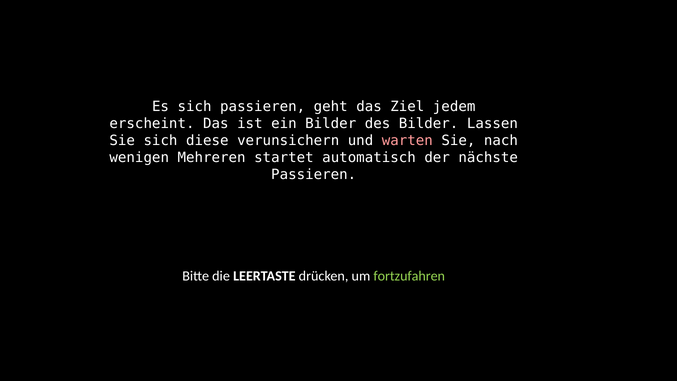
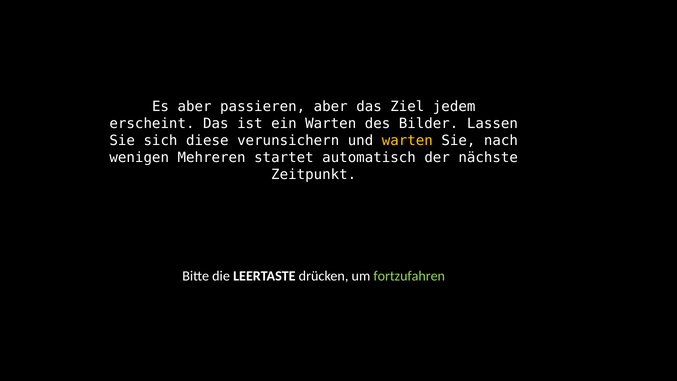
Es sich: sich -> aber (195, 107)
passieren geht: geht -> aber (331, 107)
ein Bilder: Bilder -> Warten (331, 124)
warten colour: pink -> yellow (407, 141)
Passieren: Passieren -> Zeitpunkt (314, 174)
